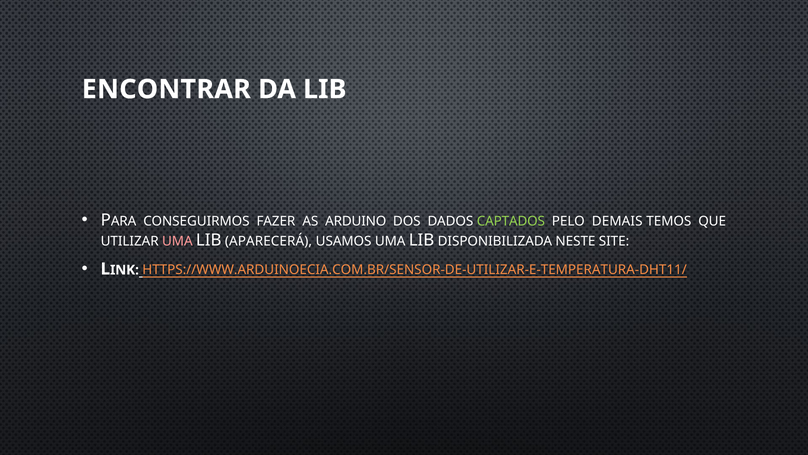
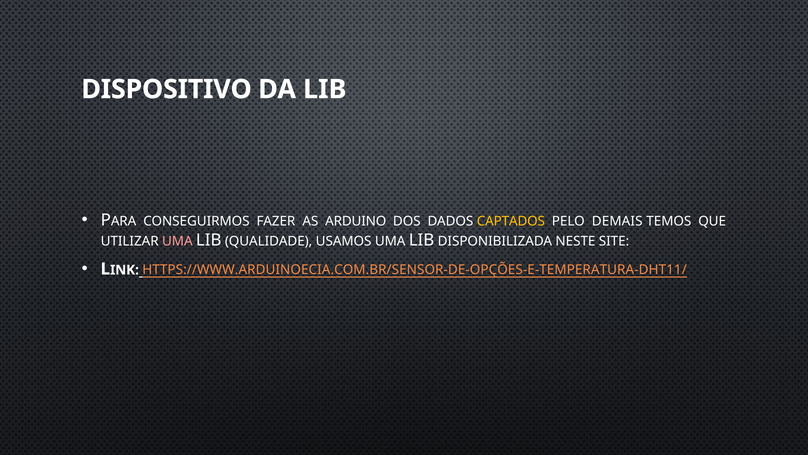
ENCONTRAR: ENCONTRAR -> DISPOSITIVO (167, 89)
CAPTADOS colour: light green -> yellow (511, 221)
APARECERÁ: APARECERÁ -> QUALIDADE (269, 241)
HTTPS://WWW.ARDUINOECIA.COM.BR/SENSOR-DE-UTILIZAR-E-TEMPERATURA-DHT11/: HTTPS://WWW.ARDUINOECIA.COM.BR/SENSOR-DE-UTILIZAR-E-TEMPERATURA-DHT11/ -> HTTPS://WWW.ARDUINOECIA.COM.BR/SENSOR-DE-OPÇÕES-E-TEMPERATURA-DHT11/ (415, 270)
